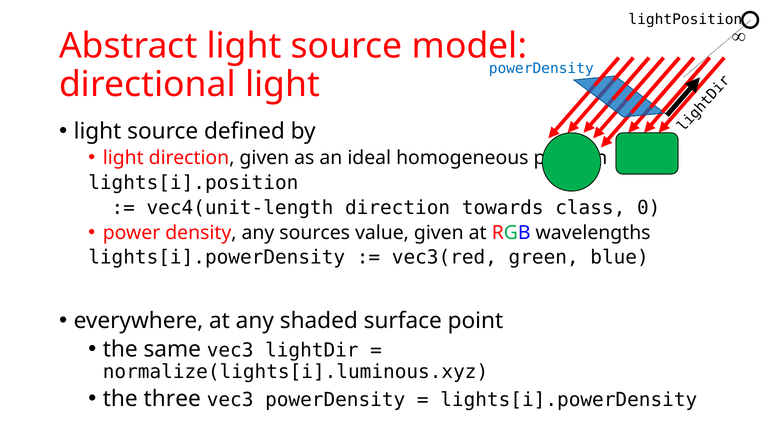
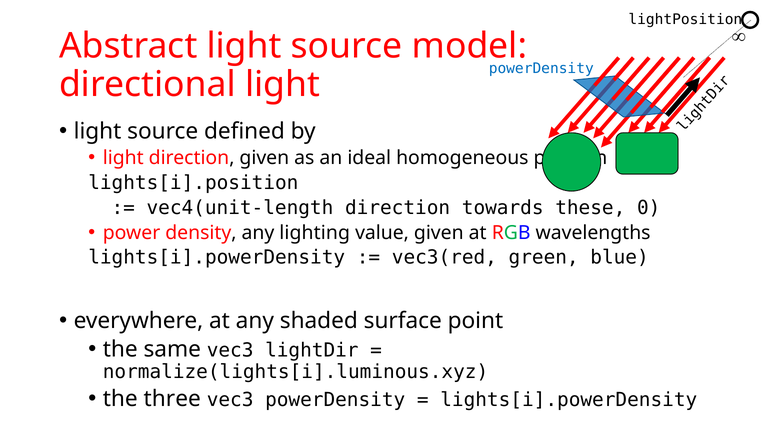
class: class -> these (590, 208)
sources: sources -> lighting (315, 233)
